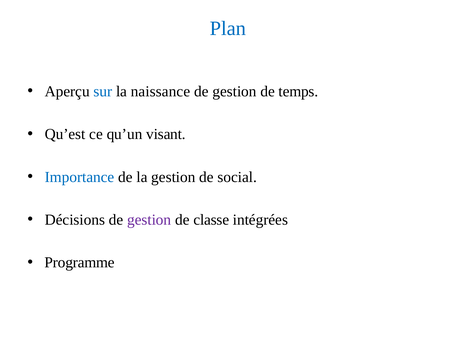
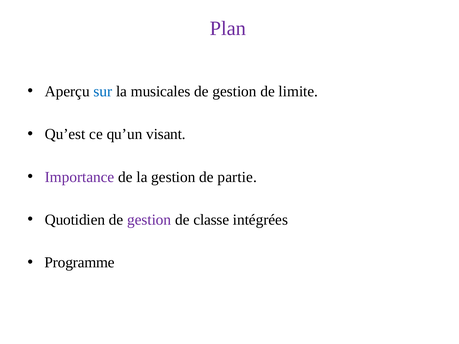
Plan colour: blue -> purple (228, 29)
naissance: naissance -> musicales (161, 91)
temps: temps -> limite (298, 91)
Importance colour: blue -> purple (80, 177)
social: social -> partie (237, 177)
Décisions: Décisions -> Quotidien (75, 220)
